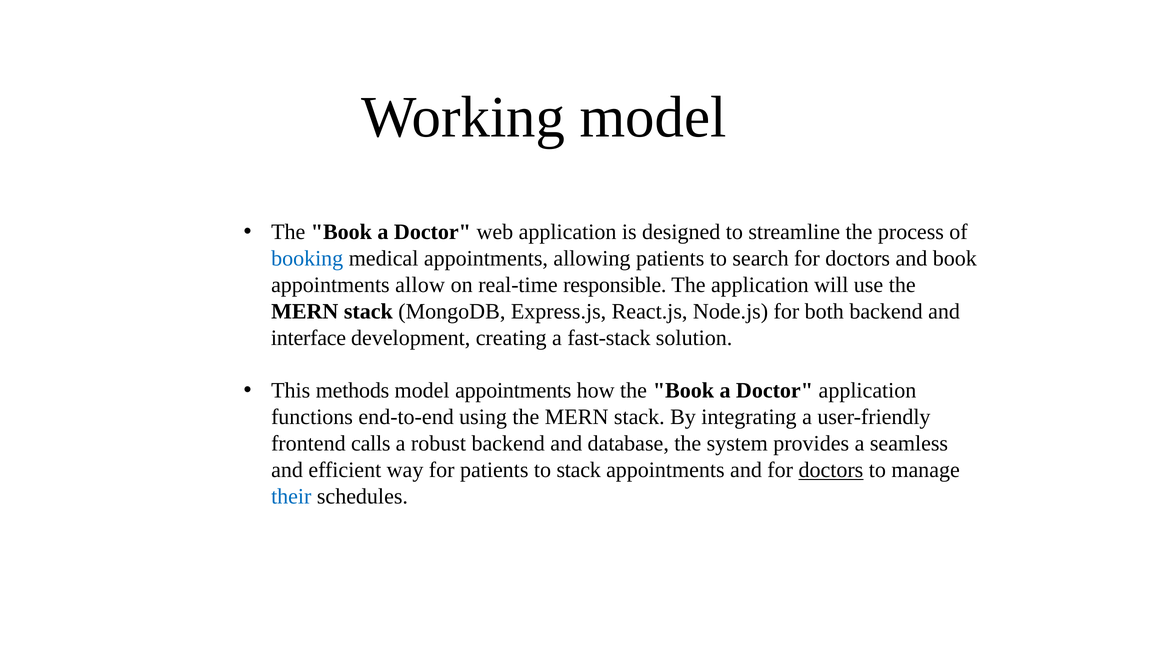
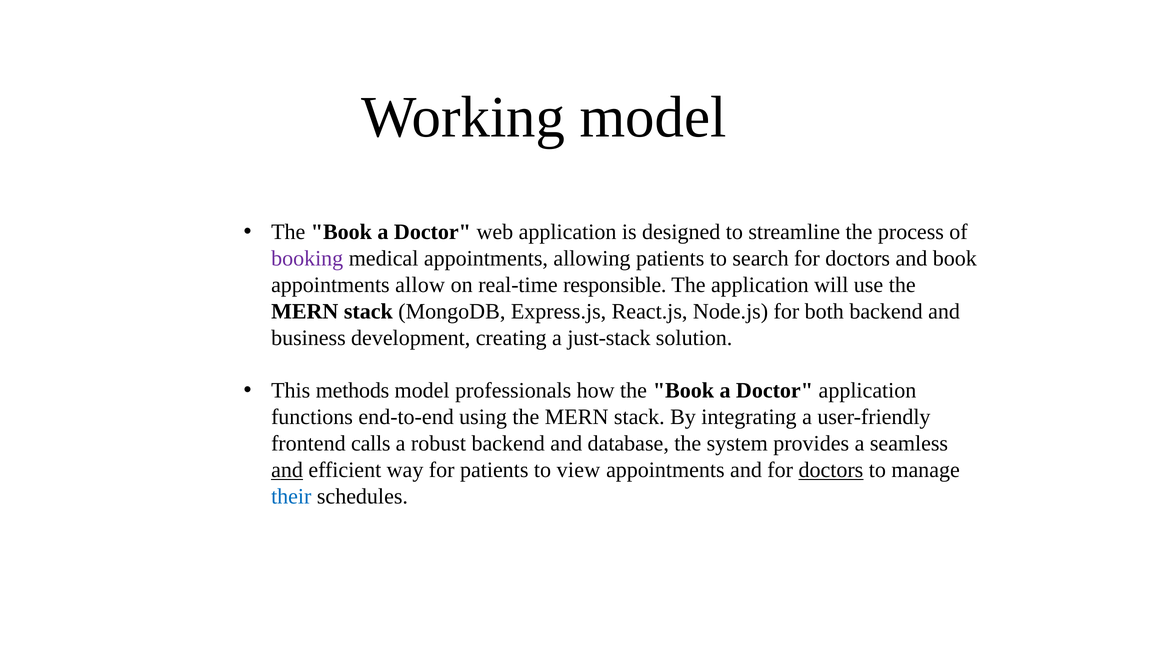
booking colour: blue -> purple (307, 258)
interface: interface -> business (308, 338)
fast-stack: fast-stack -> just-stack (609, 338)
model appointments: appointments -> professionals (513, 391)
and underline: none -> present (287, 470)
to stack: stack -> view (578, 470)
